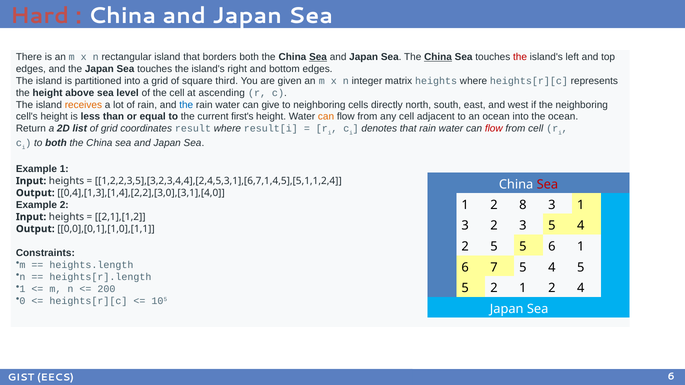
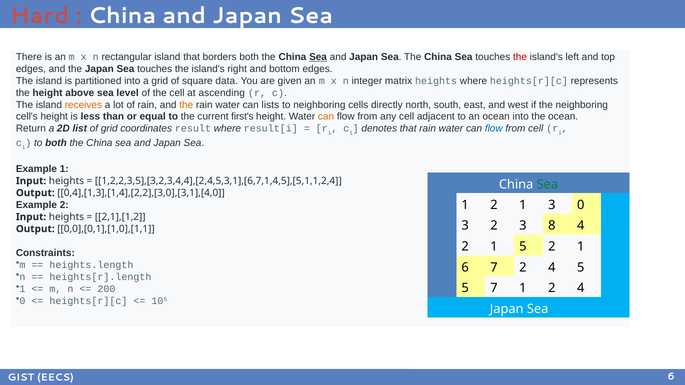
China underline: present -> none (438, 57)
third: third -> data (227, 81)
the colour: blue -> orange (186, 105)
give: give -> lists (270, 105)
flow colour: red -> blue (494, 129)
Sea colour: red -> green (547, 184)
1 2 8: 8 -> 1 (523, 205)
3 1: 1 -> 0 (581, 205)
3 5: 5 -> 8 (552, 226)
5: 5 -> 1 (494, 247)
5 6: 6 -> 2 (552, 247)
7 5: 5 -> 2 (523, 268)
5 2: 2 -> 7 (494, 288)
